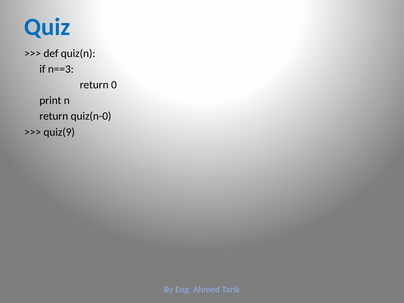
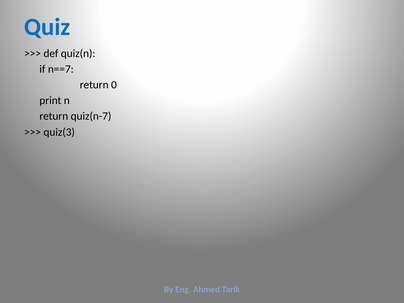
n==3: n==3 -> n==7 (61, 69)
quiz(n-0: quiz(n-0 -> quiz(n-7 (91, 116)
quiz(9: quiz(9 -> quiz(3 (59, 132)
